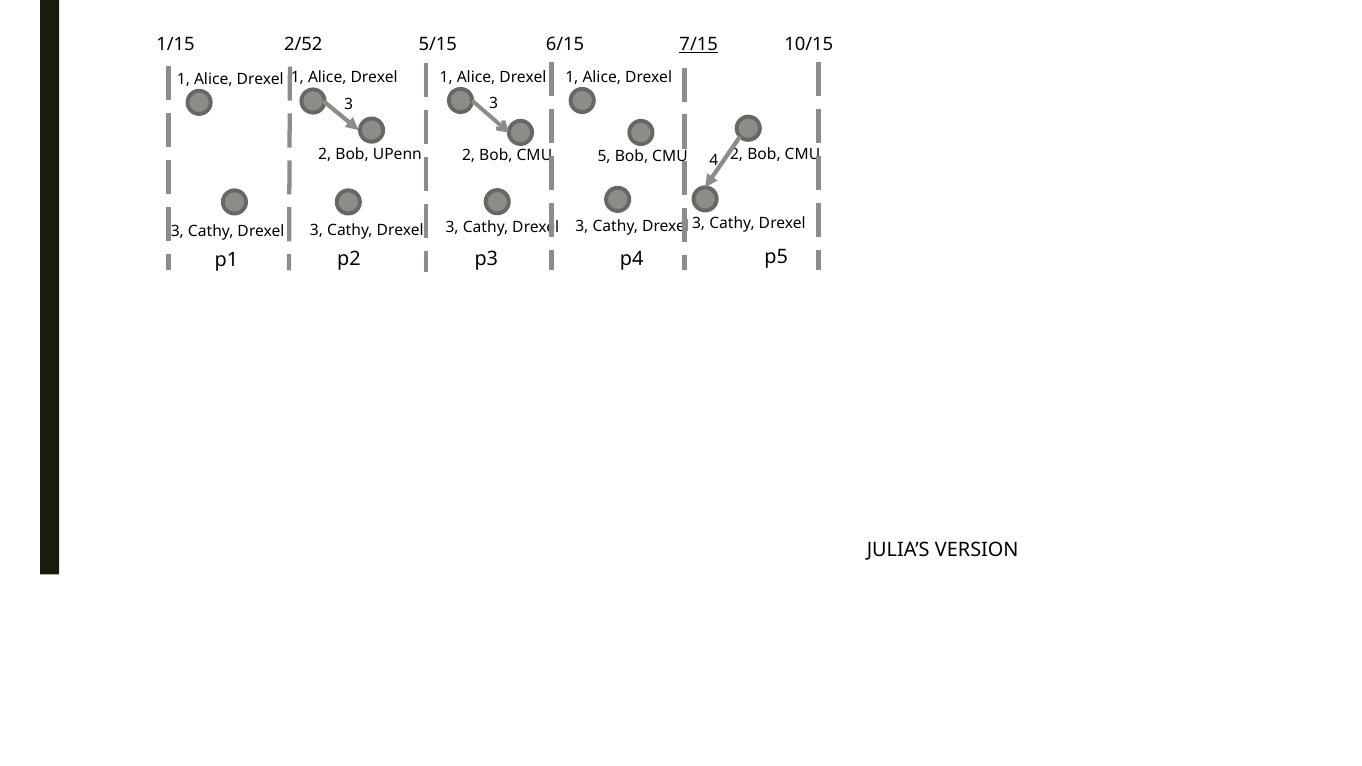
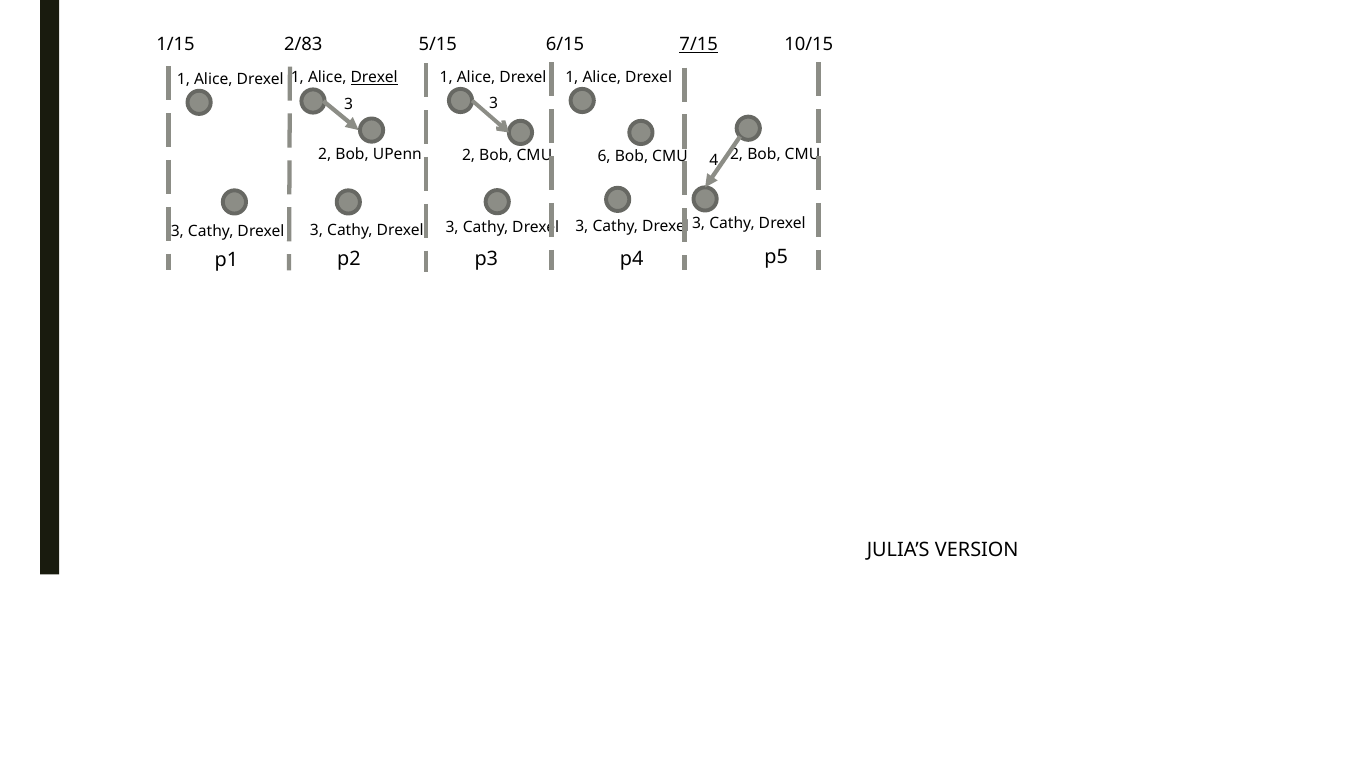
2/52: 2/52 -> 2/83 (303, 45)
Drexel underline: none -> present (374, 78)
5: 5 -> 6 (604, 156)
